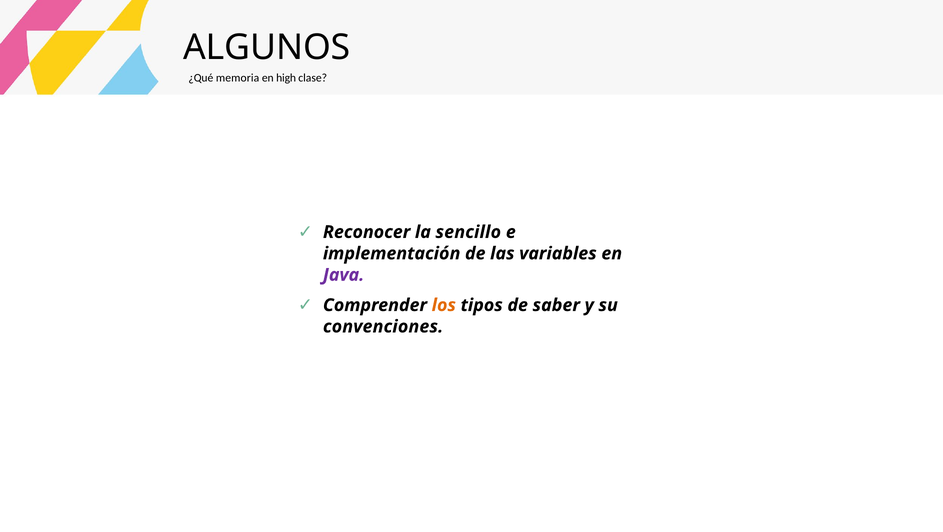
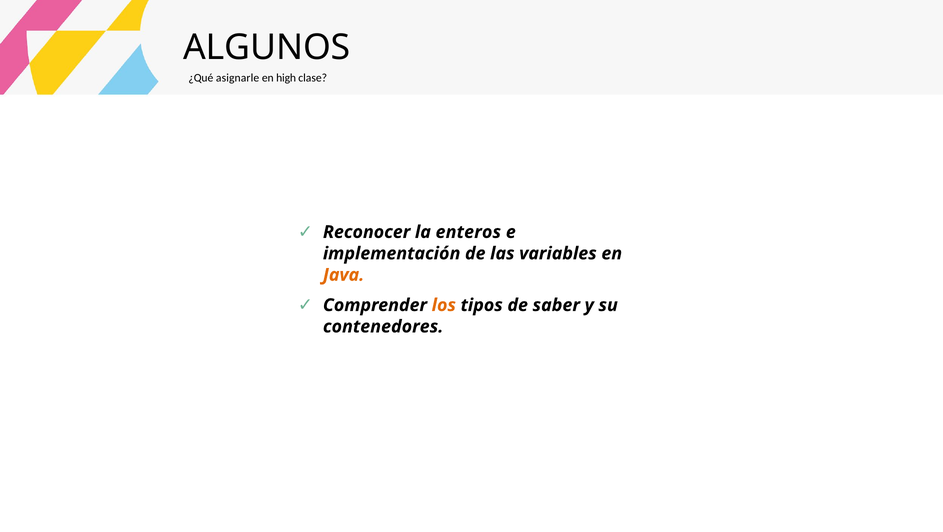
memoria: memoria -> asignarle (238, 78)
sencillo: sencillo -> enteros (468, 232)
Java colour: purple -> orange (344, 275)
convenciones: convenciones -> contenedores (383, 327)
